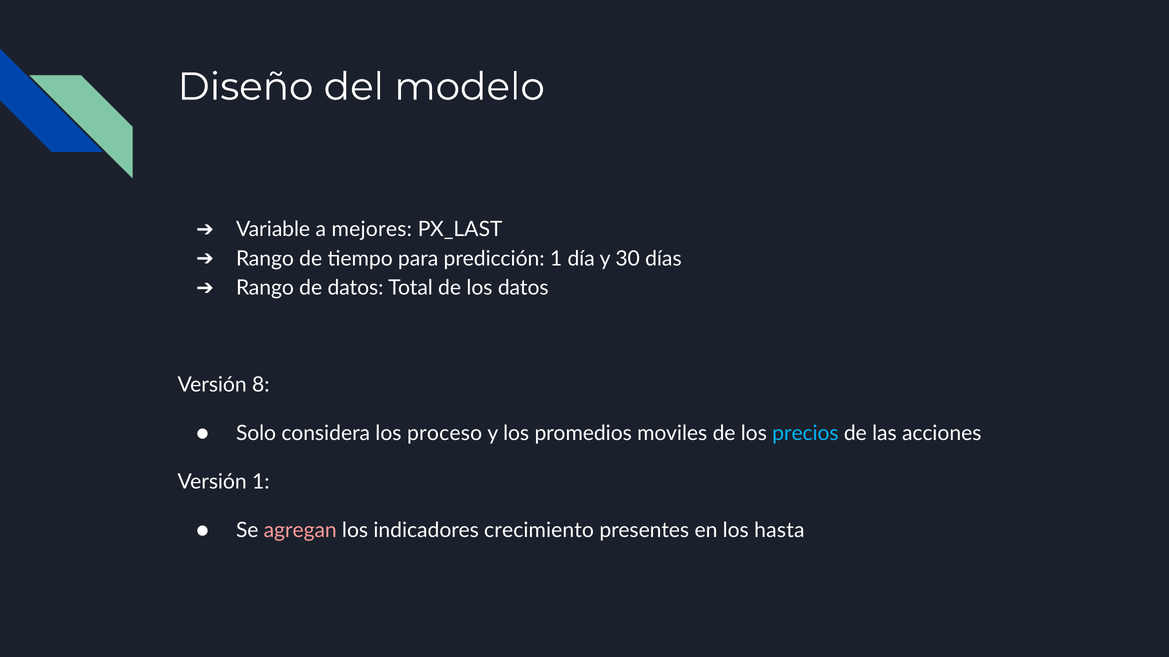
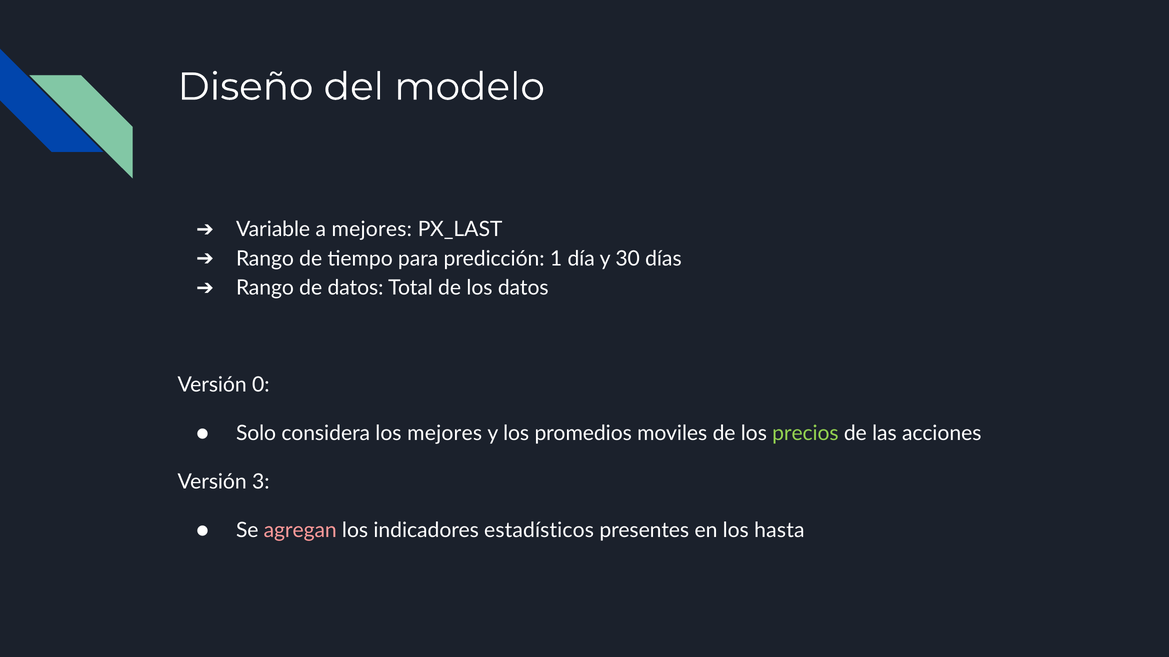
8: 8 -> 0 (261, 385)
los proceso: proceso -> mejores (445, 434)
precios colour: light blue -> light green (805, 434)
Versión 1: 1 -> 3 (261, 482)
crecimiento: crecimiento -> estadísticos (539, 531)
